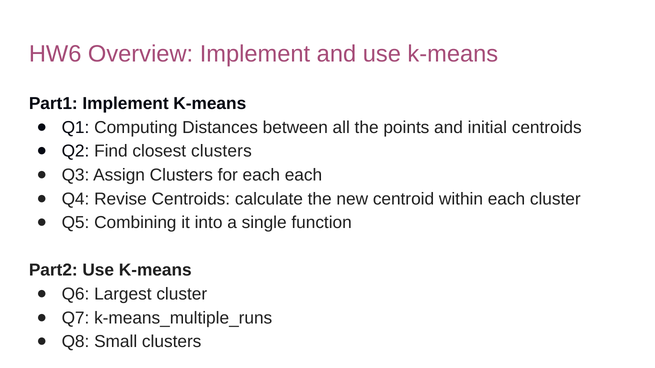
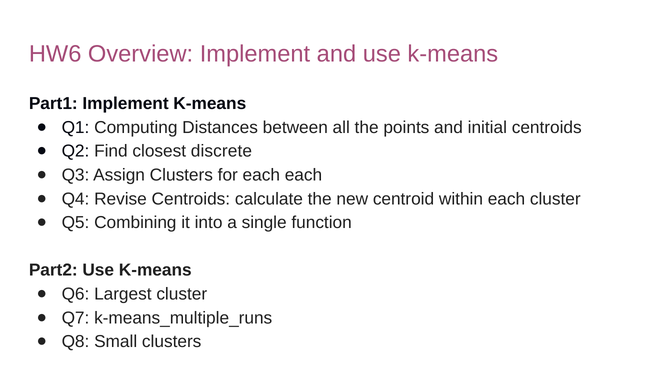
closest clusters: clusters -> discrete (221, 151)
